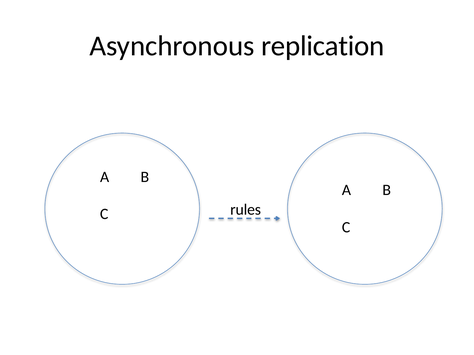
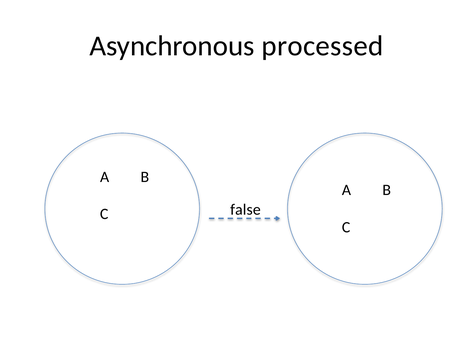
replication: replication -> processed (323, 46)
rules: rules -> false (245, 210)
